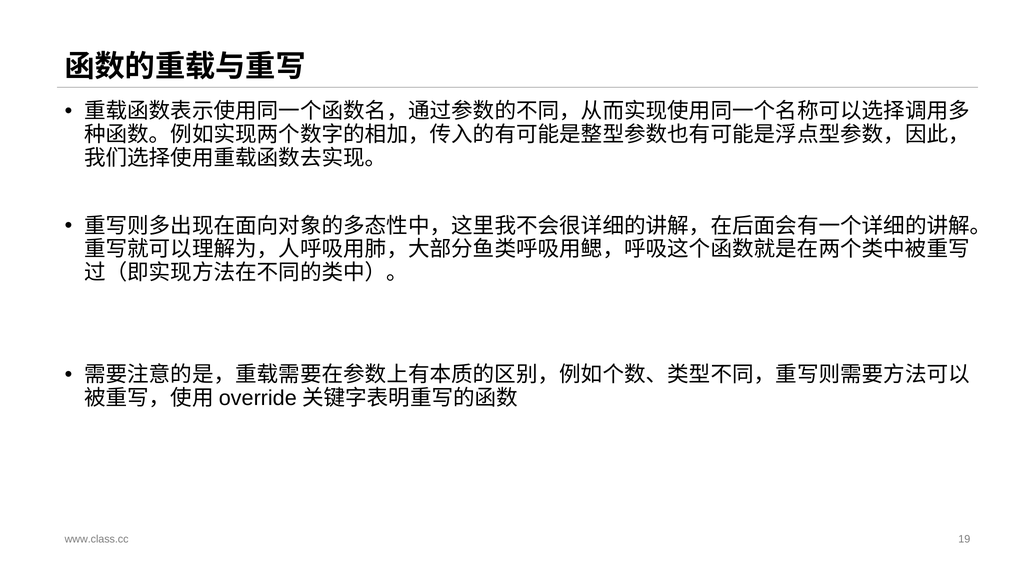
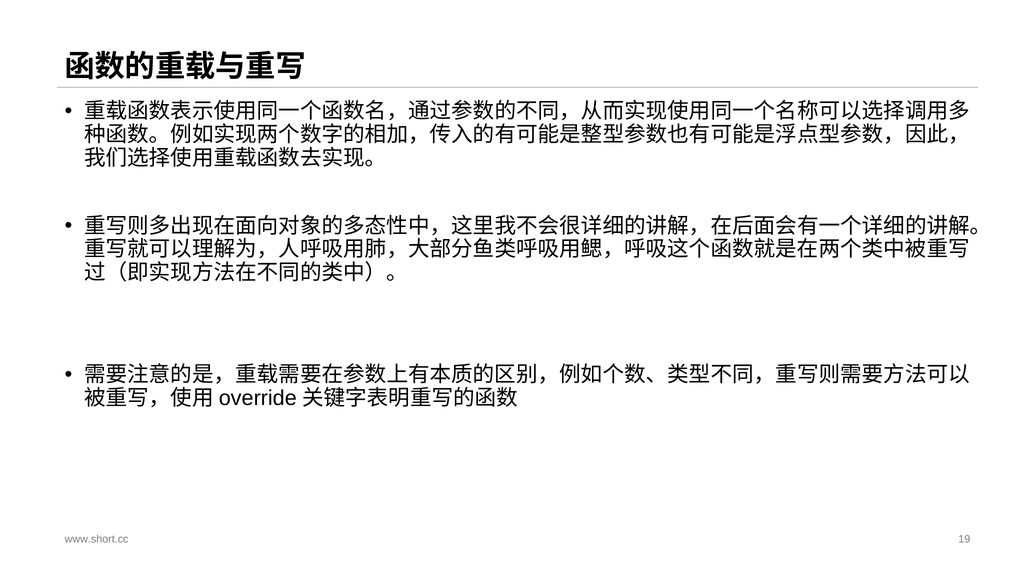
www.class.cc: www.class.cc -> www.short.cc (97, 539)
